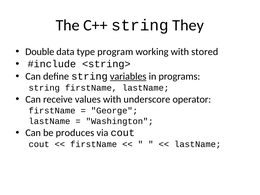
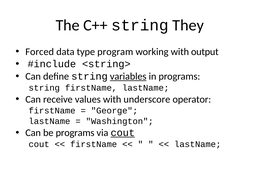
Double: Double -> Forced (40, 52)
stored: stored -> output (205, 52)
be produces: produces -> programs (75, 133)
cout underline: none -> present (123, 133)
